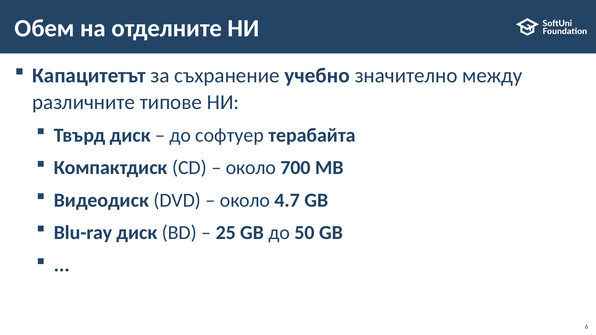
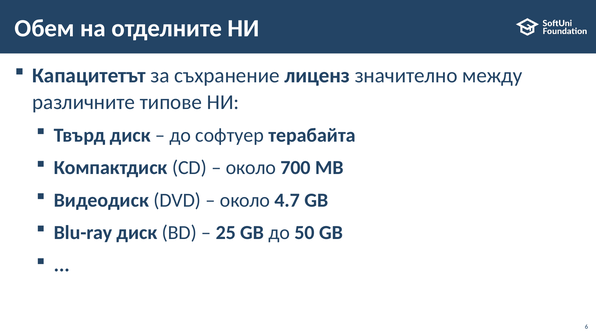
учебно: учебно -> лиценз (317, 76)
